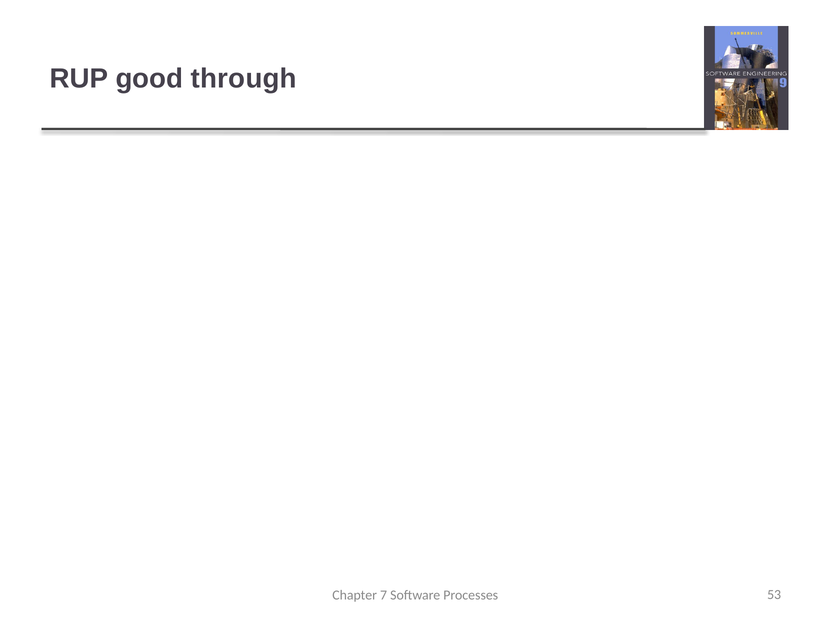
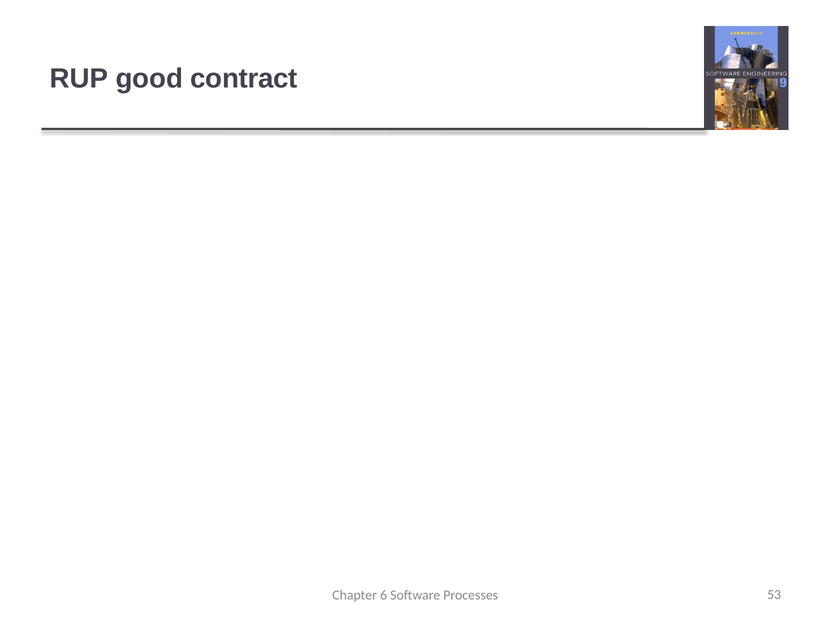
through: through -> contract (244, 79)
7: 7 -> 6 (384, 595)
